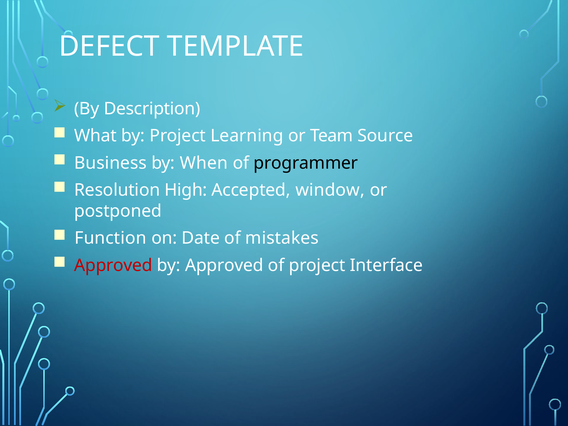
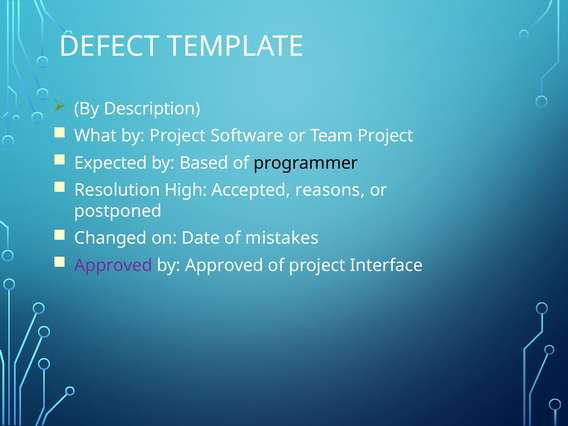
Learning: Learning -> Software (247, 136)
Team Source: Source -> Project (385, 136)
Business: Business -> Expected (111, 163)
When: When -> Based (204, 163)
window: window -> reasons (330, 190)
Function: Function -> Changed (111, 238)
Approved colour: red -> purple (113, 265)
